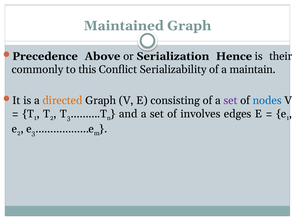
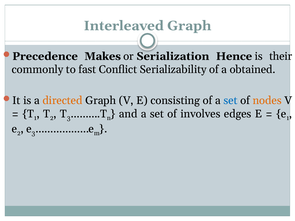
Maintained: Maintained -> Interleaved (124, 26)
Above: Above -> Makes (103, 56)
this: this -> fast (87, 70)
maintain: maintain -> obtained (253, 70)
set colour: purple -> blue (231, 101)
nodes colour: blue -> orange (267, 101)
